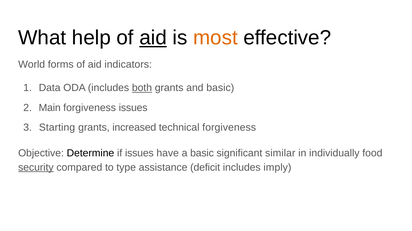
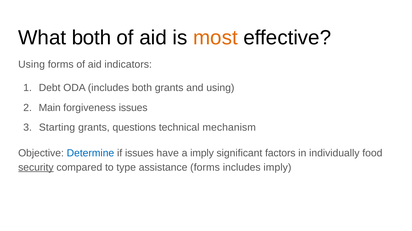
What help: help -> both (91, 38)
aid underline: present -> none (153, 38)
World: World -> Using (32, 65)
Data: Data -> Debt (50, 88)
both underline: present -> none (142, 88)
and basic: basic -> using (220, 88)
increased: increased -> questions (134, 128)
technical forgiveness: forgiveness -> mechanism (229, 128)
Determine colour: black -> blue (90, 154)
a basic: basic -> imply (202, 154)
similar: similar -> factors (280, 154)
assistance deficit: deficit -> forms (205, 168)
